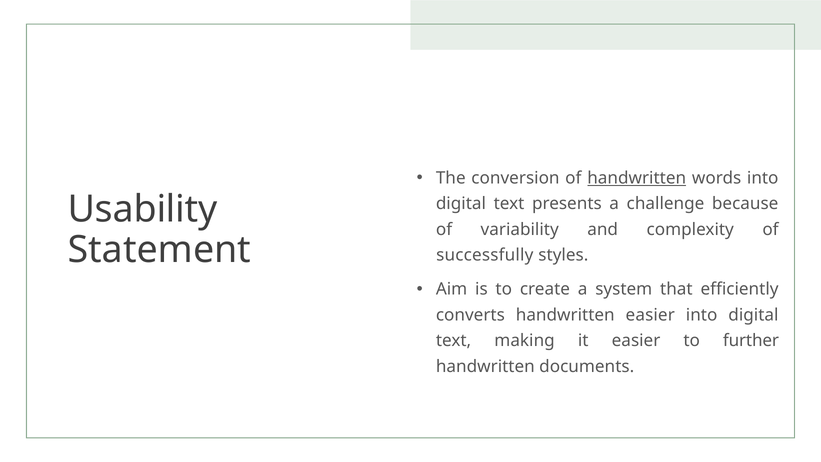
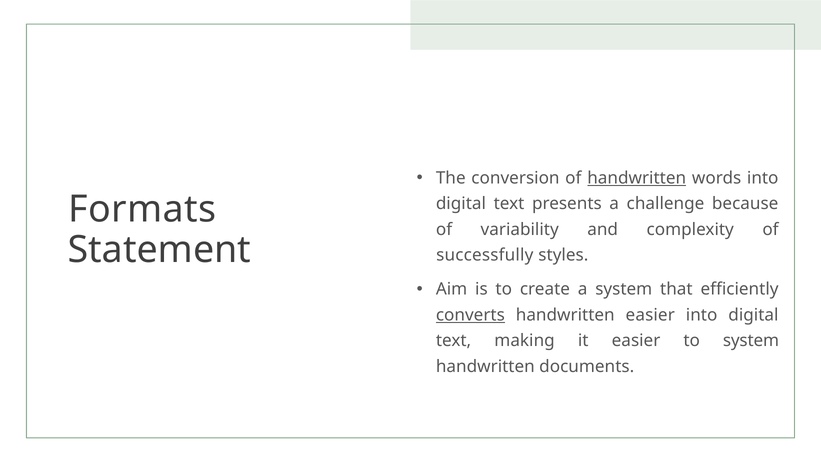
Usability: Usability -> Formats (142, 209)
converts underline: none -> present (470, 315)
to further: further -> system (751, 341)
